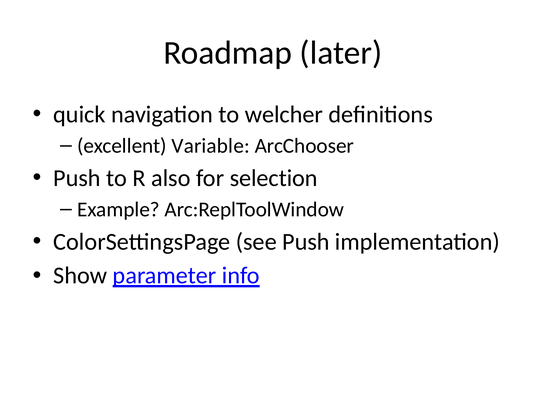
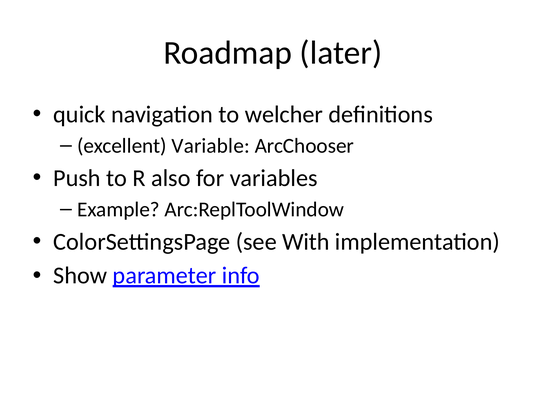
selection: selection -> variables (274, 178)
see Push: Push -> With (306, 242)
